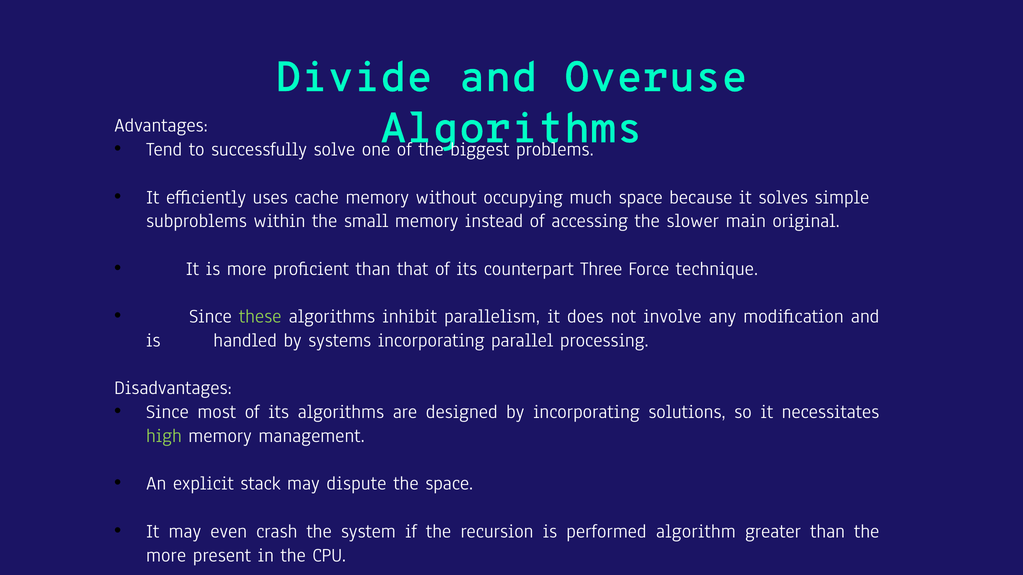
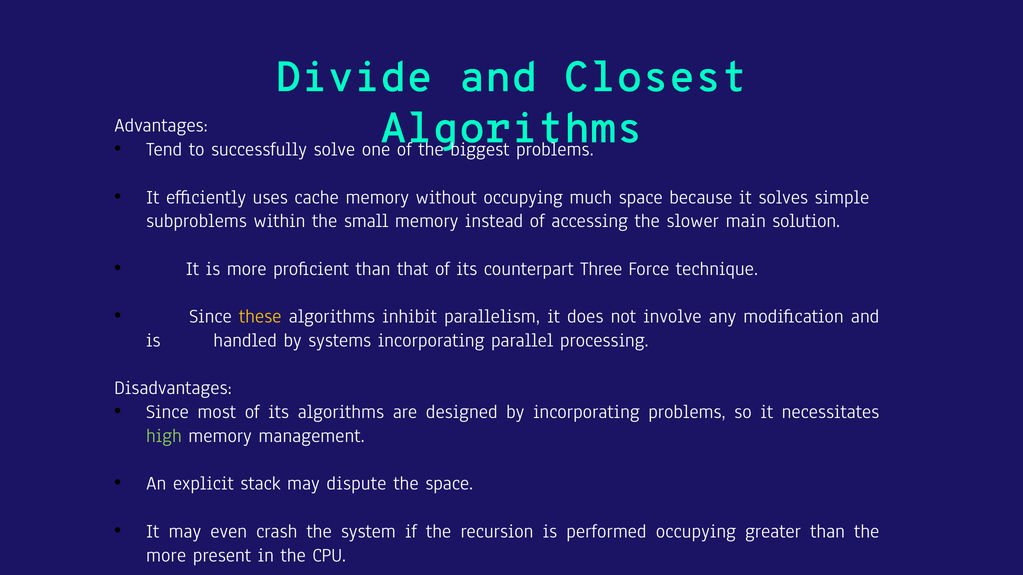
Overuse: Overuse -> Closest (656, 77)
original: original -> solution (806, 221)
these colour: light green -> yellow (260, 317)
incorporating solutions: solutions -> problems (687, 412)
performed algorithm: algorithm -> occupying (696, 532)
